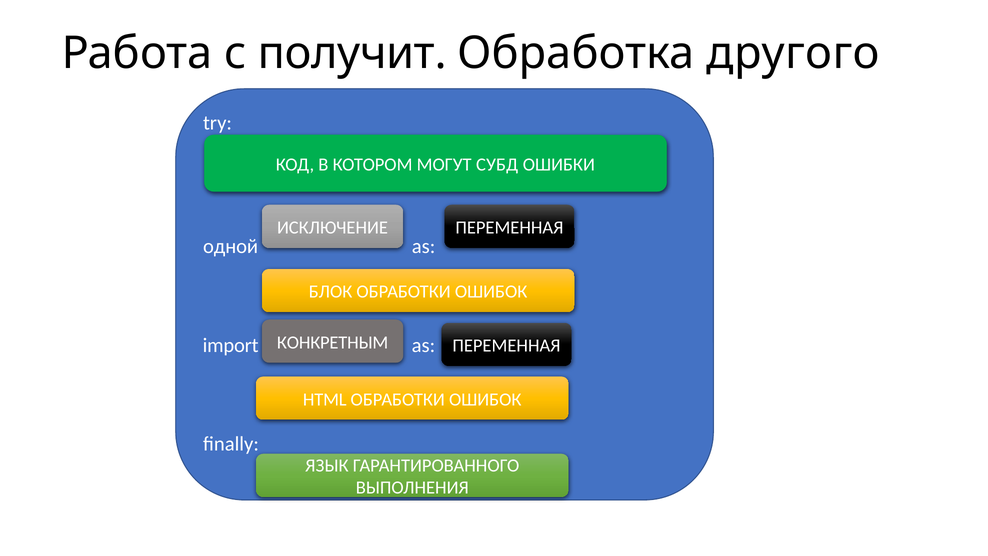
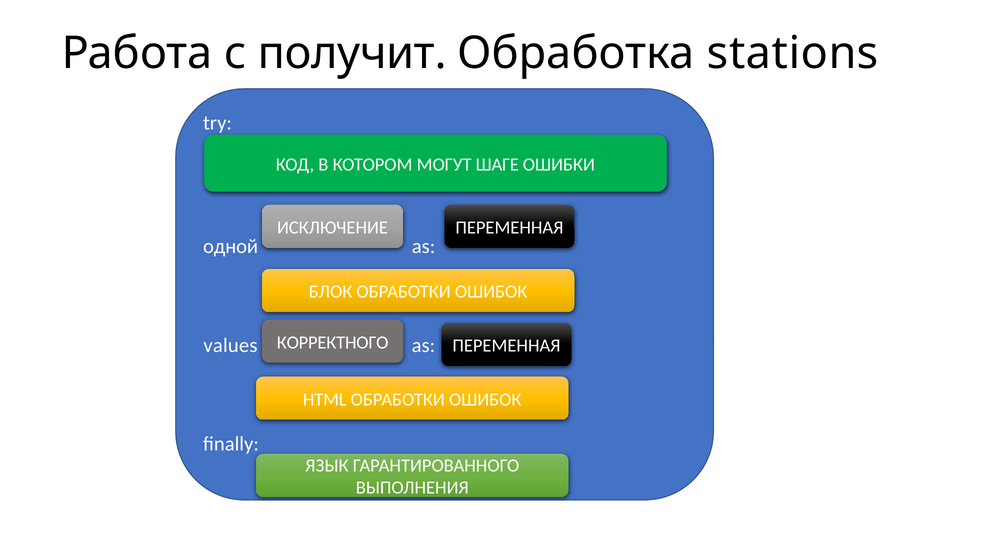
другого: другого -> stations (793, 53)
СУБД: СУБД -> ШАГЕ (497, 164)
КОНКРЕТНЫМ: КОНКРЕТНЫМ -> КОРРЕКТНОГО (333, 342)
import: import -> values (230, 345)
